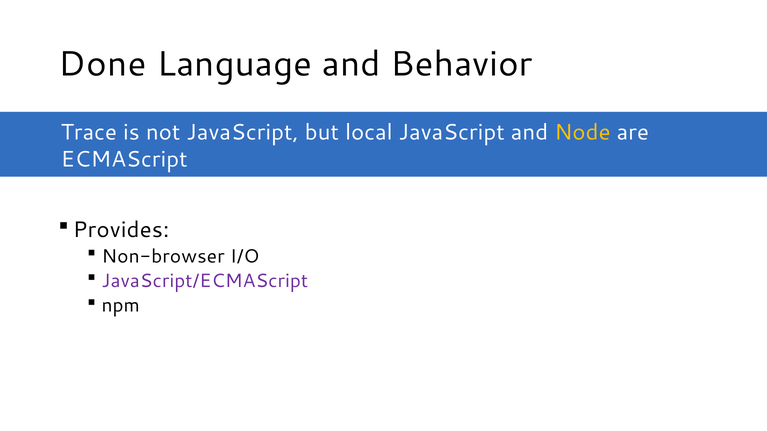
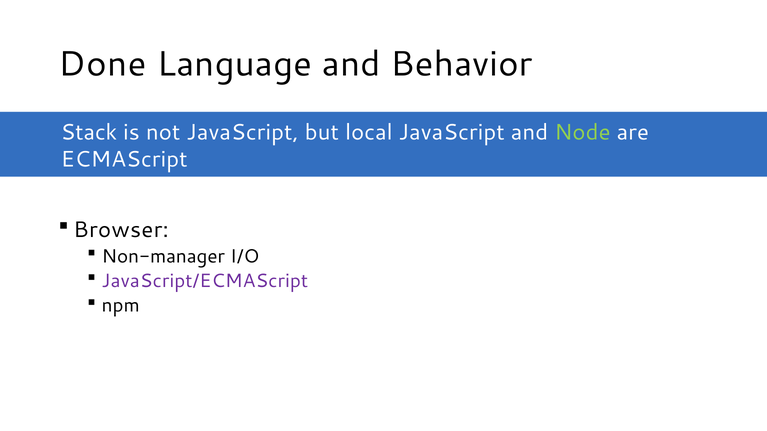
Trace: Trace -> Stack (89, 133)
Node colour: yellow -> light green (582, 133)
Provides: Provides -> Browser (121, 230)
Non-browser: Non-browser -> Non-manager (163, 256)
